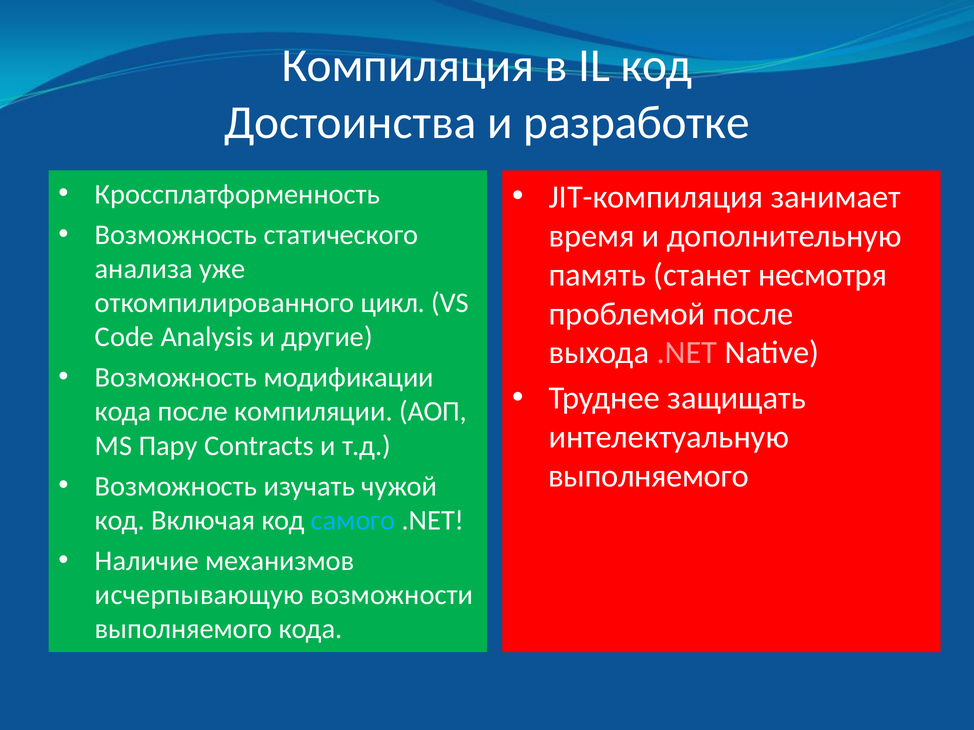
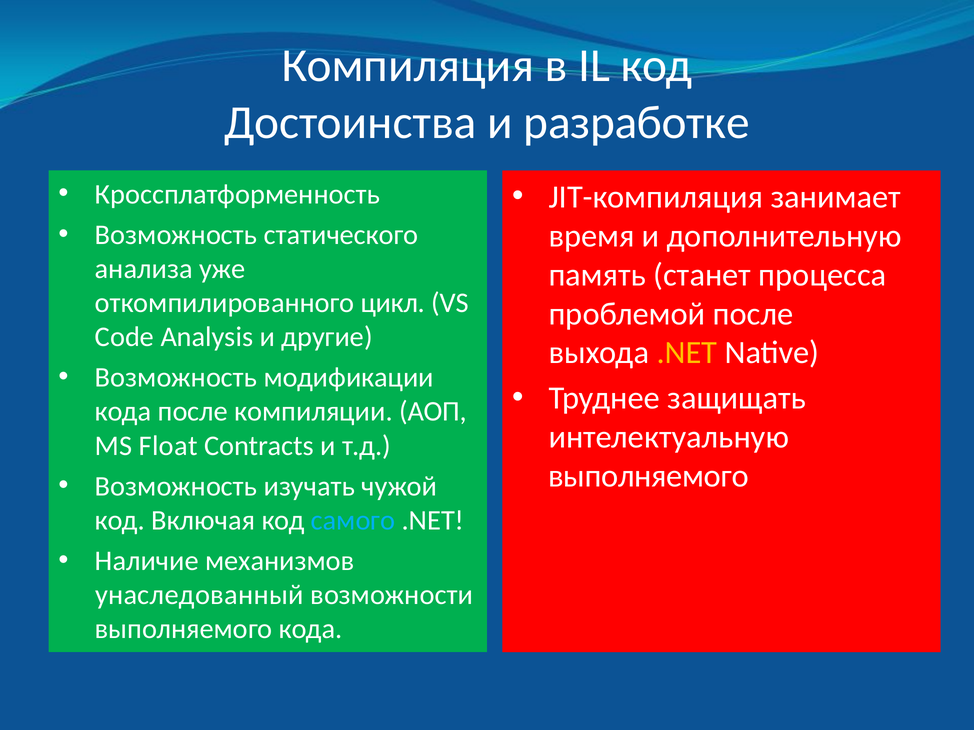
несмотря: несмотря -> процесса (822, 275)
.NET colour: pink -> yellow (687, 353)
Пару: Пару -> Float (168, 446)
исчерпывающую: исчерпывающую -> унаследованный (199, 595)
